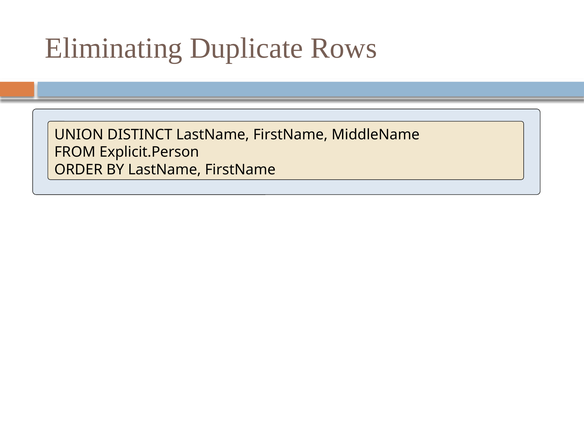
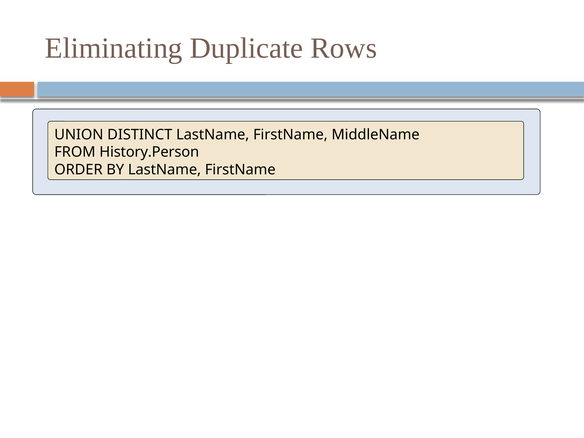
Explicit.Person: Explicit.Person -> History.Person (149, 152)
